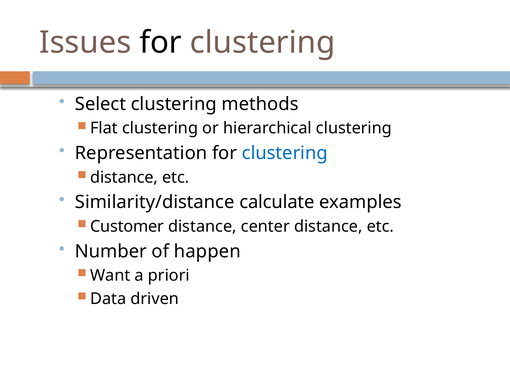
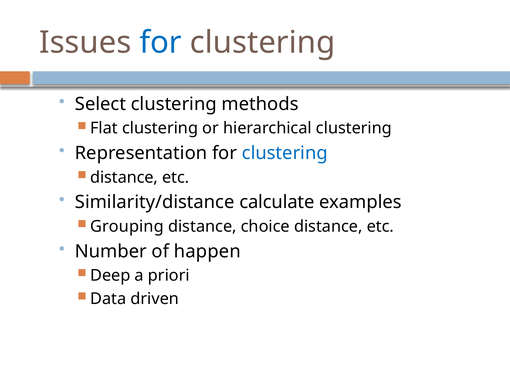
for colour: black -> blue (161, 43)
Customer: Customer -> Grouping (127, 227)
center: center -> choice (265, 227)
Want: Want -> Deep (110, 276)
